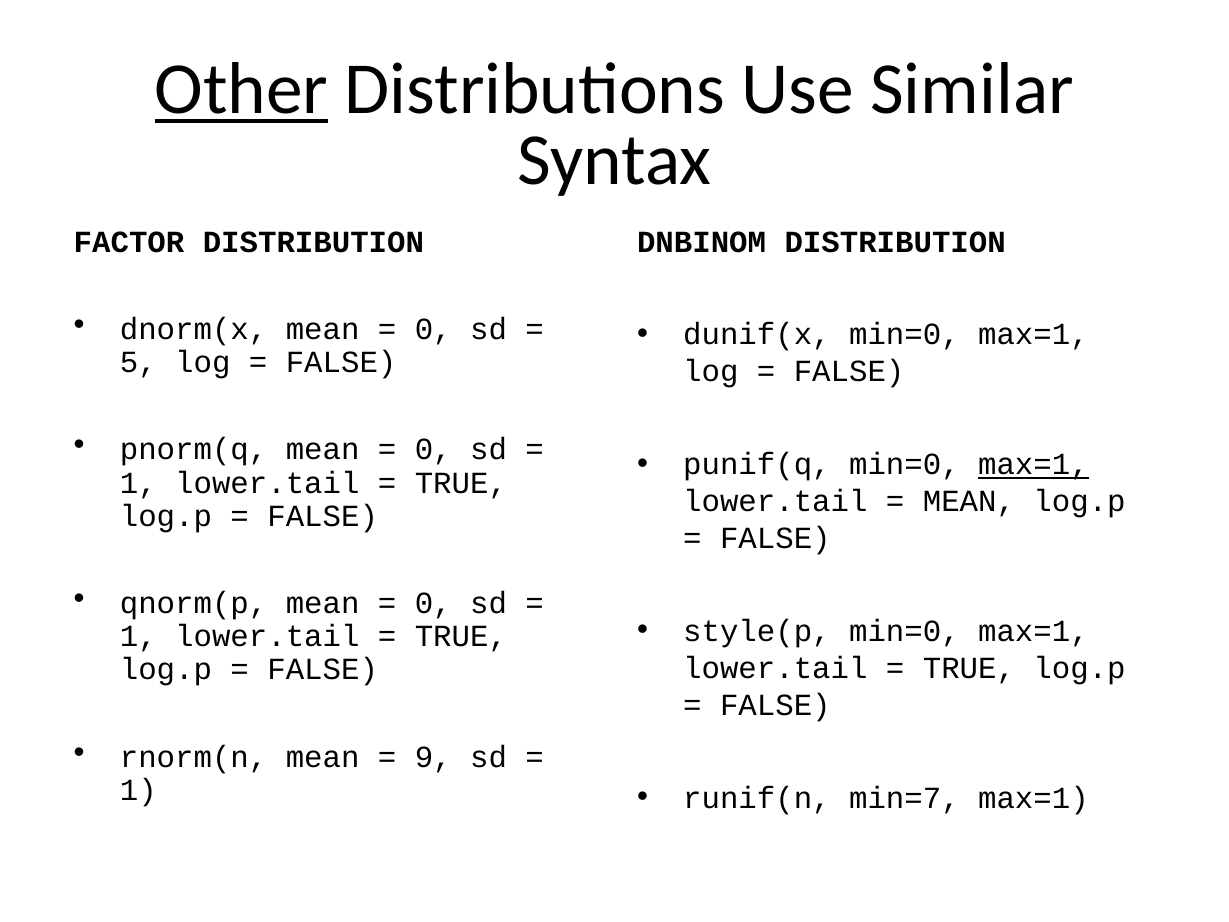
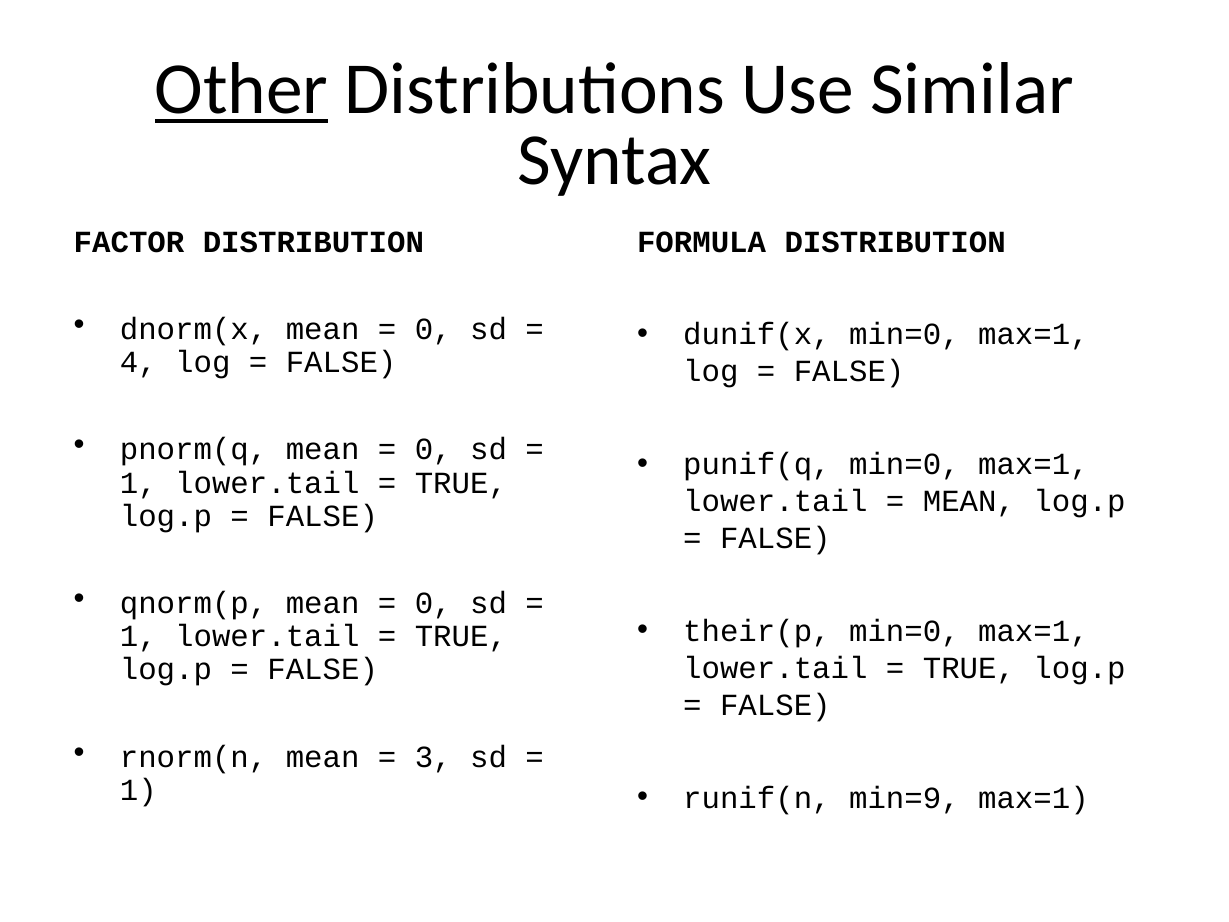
DNBINOM: DNBINOM -> FORMULA (702, 242)
5: 5 -> 4 (138, 362)
max=1 underline: present -> none (1033, 464)
style(p: style(p -> their(p (757, 631)
9: 9 -> 3 (433, 757)
min=7: min=7 -> min=9 (904, 798)
